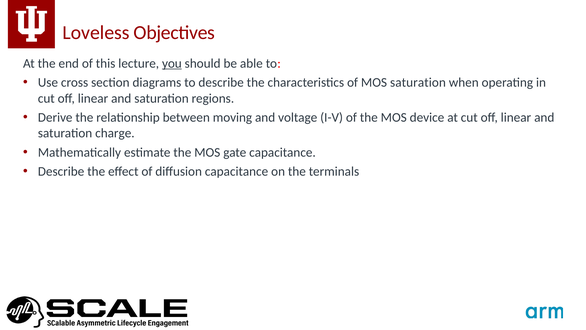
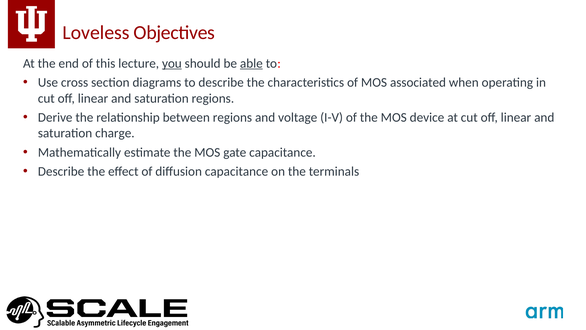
able underline: none -> present (251, 63)
MOS saturation: saturation -> associated (418, 82)
between moving: moving -> regions (232, 117)
